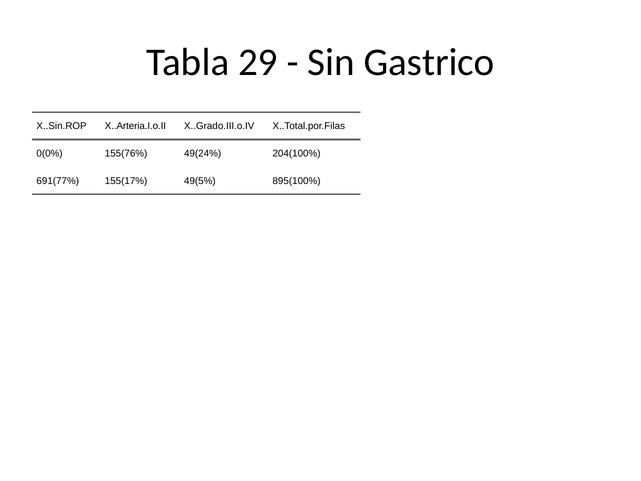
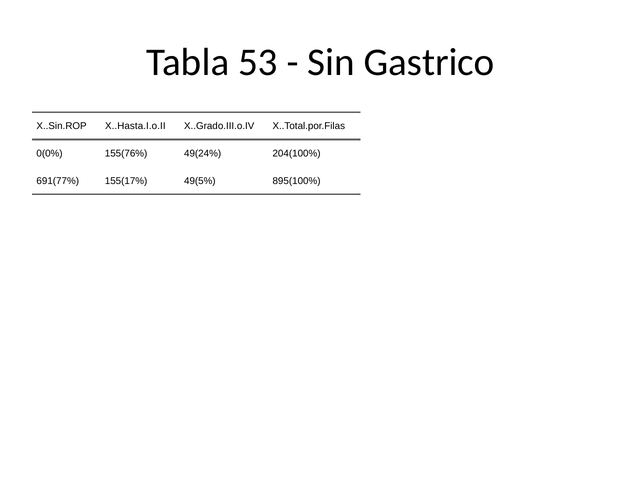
29: 29 -> 53 (258, 62)
X..Arteria.I.o.II: X..Arteria.I.o.II -> X..Hasta.I.o.II (135, 126)
